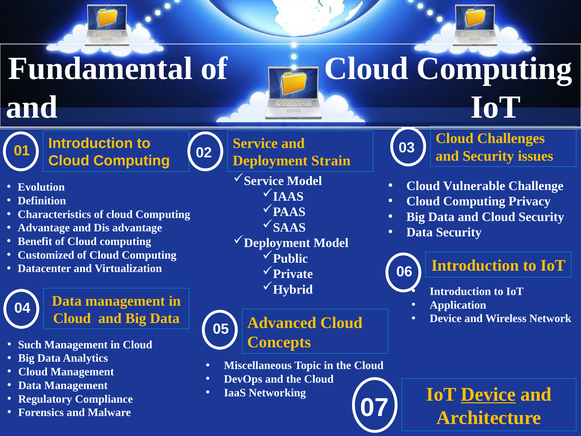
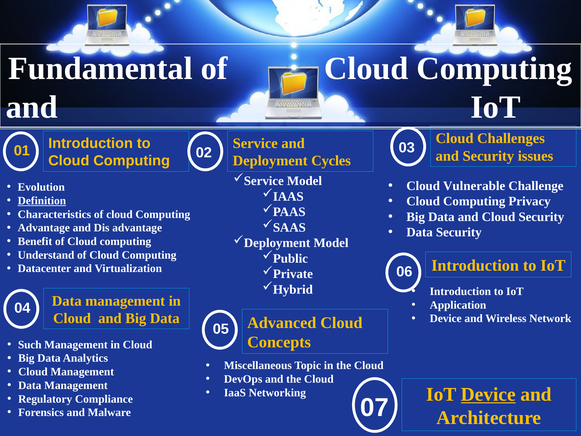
Strain: Strain -> Cycles (331, 161)
Definition underline: none -> present (42, 201)
Customized: Customized -> Understand (46, 255)
